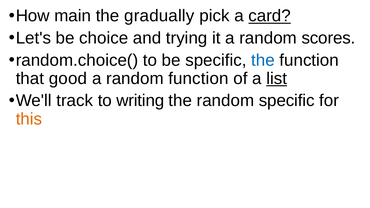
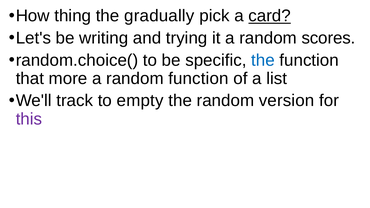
main: main -> thing (73, 16)
choice: choice -> writing (104, 38)
good: good -> more (68, 79)
list underline: present -> none (277, 79)
writing: writing -> empty (140, 101)
random specific: specific -> version (287, 101)
this colour: orange -> purple (29, 119)
